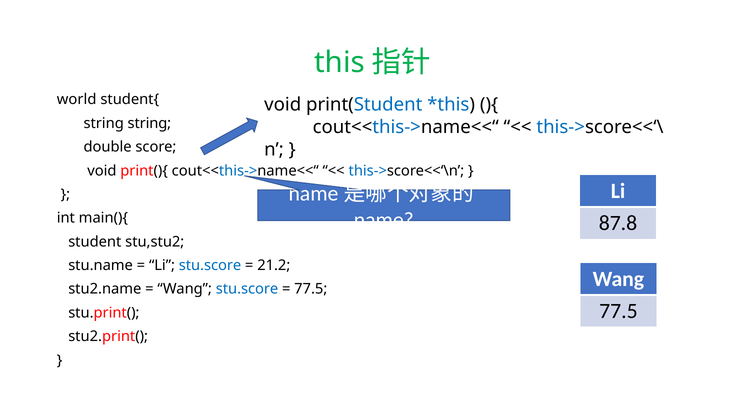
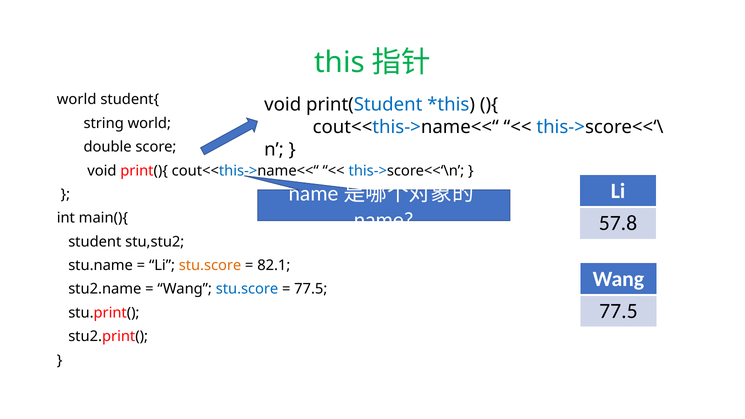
string string: string -> world (149, 123)
87.8: 87.8 -> 57.8 (618, 223)
stu.score colour: blue -> orange (210, 265)
21.2: 21.2 -> 82.1 (274, 265)
